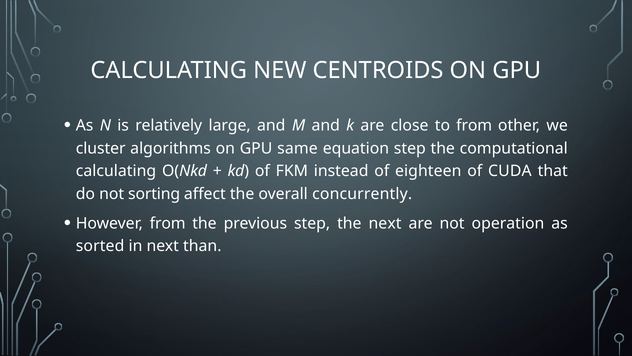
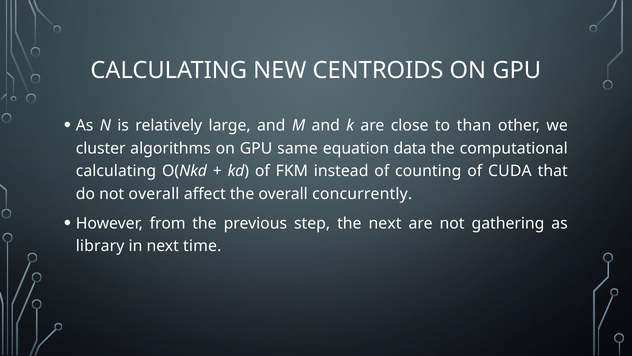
to from: from -> than (474, 125)
equation step: step -> data (410, 148)
eighteen: eighteen -> counting (428, 171)
not sorting: sorting -> overall (154, 194)
operation: operation -> gathering (508, 223)
sorted: sorted -> library (100, 246)
than: than -> time (202, 246)
